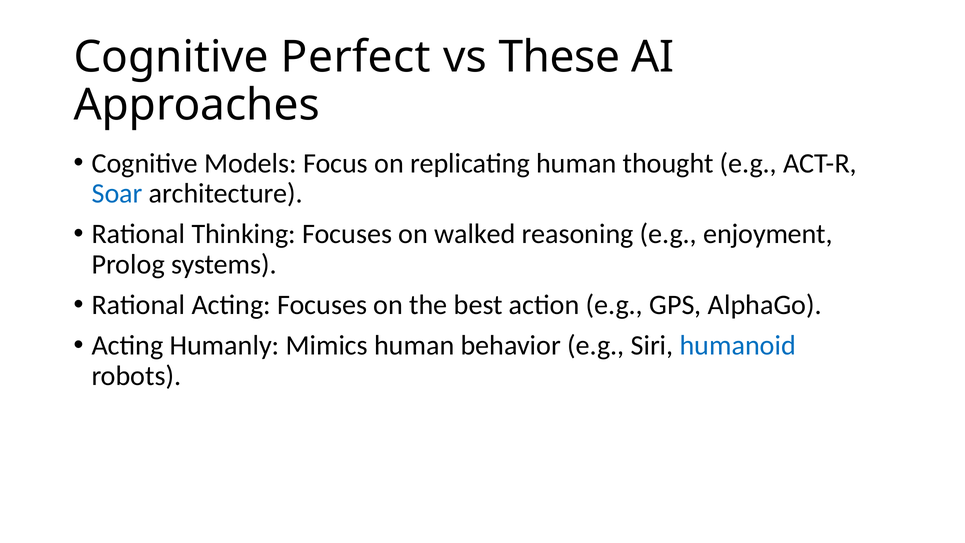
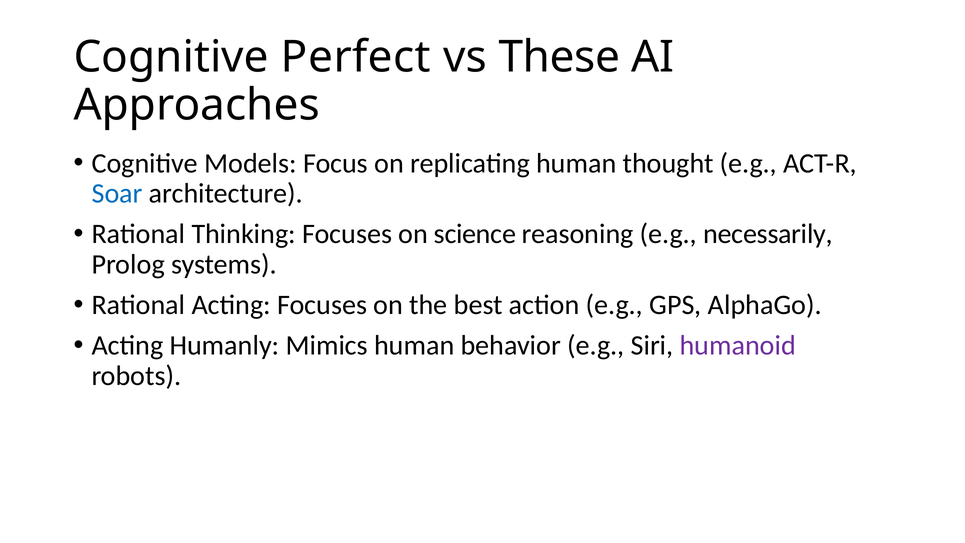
walked: walked -> science (475, 234)
enjoyment: enjoyment -> necessarily (768, 234)
humanoid colour: blue -> purple (738, 345)
